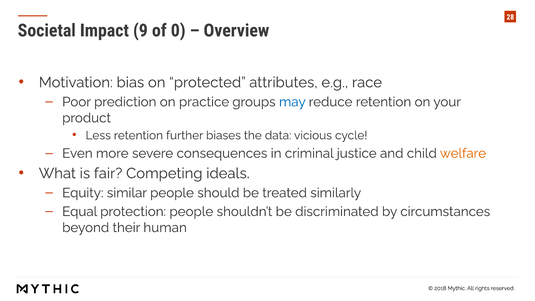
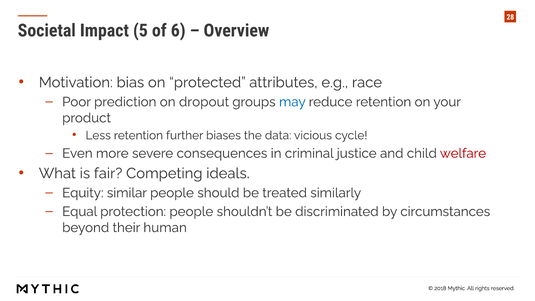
9: 9 -> 5 (140, 31)
0: 0 -> 6 (178, 31)
practice: practice -> dropout (204, 102)
welfare colour: orange -> red (463, 153)
